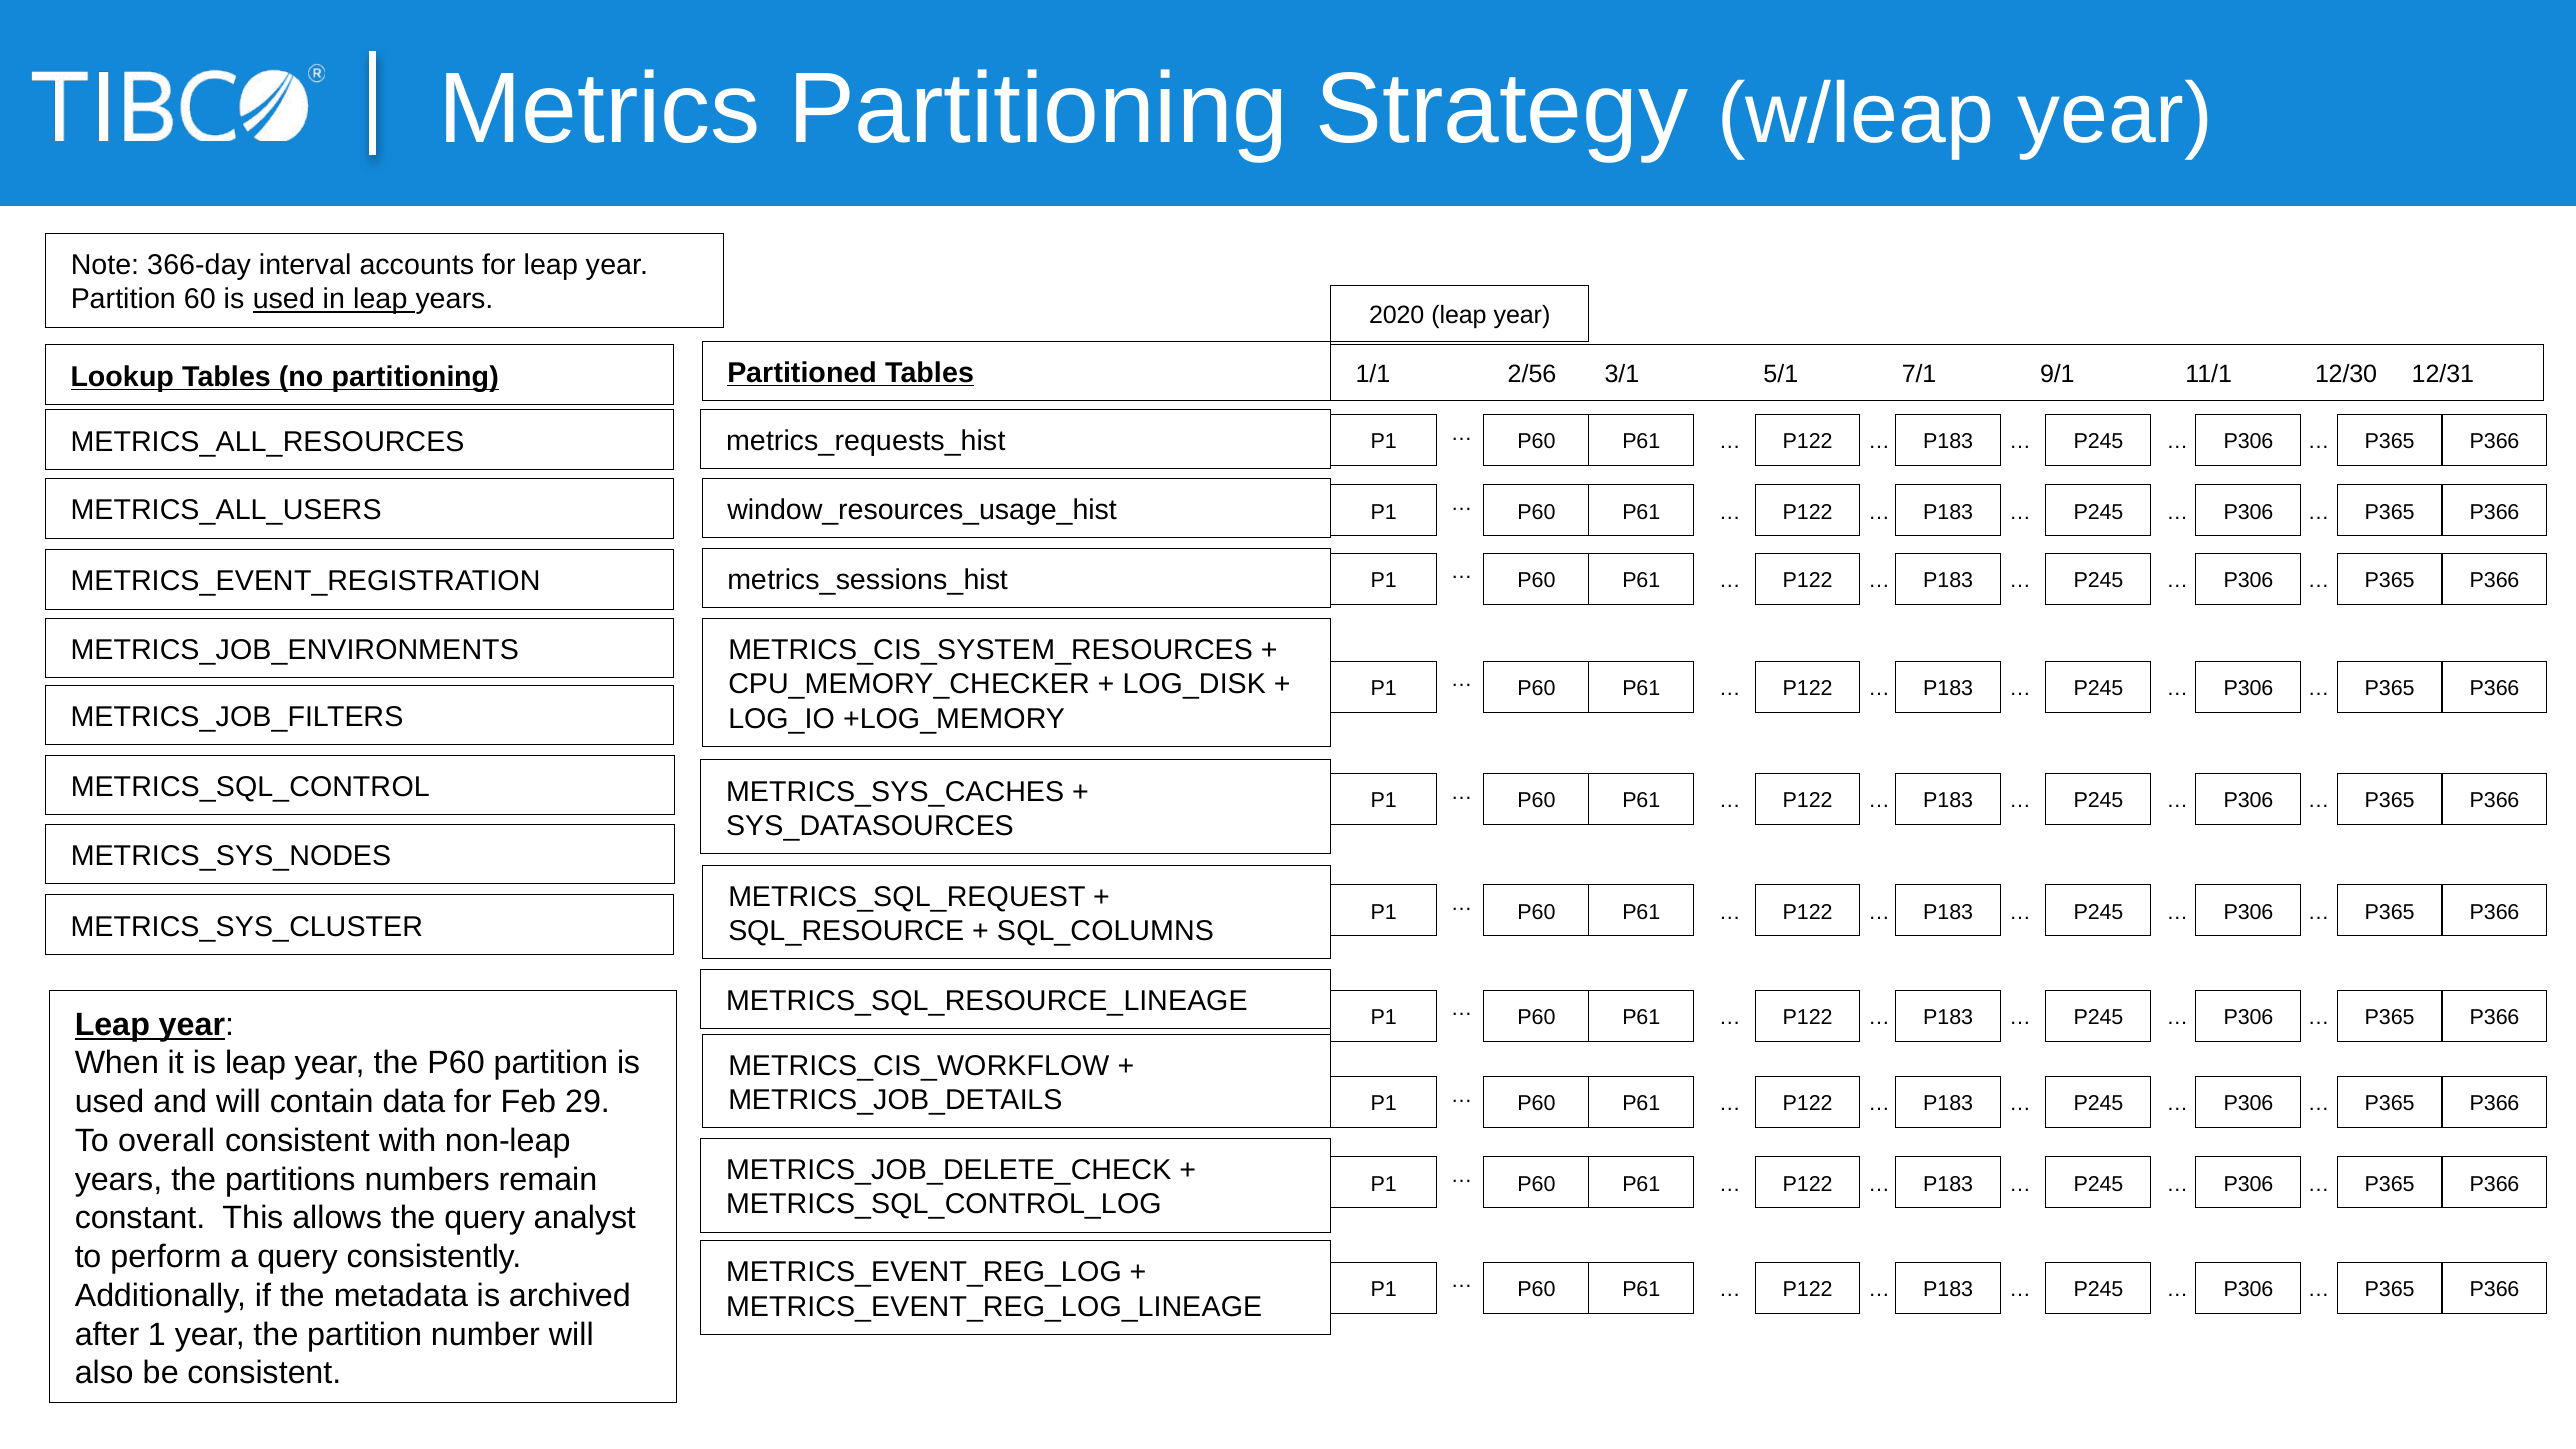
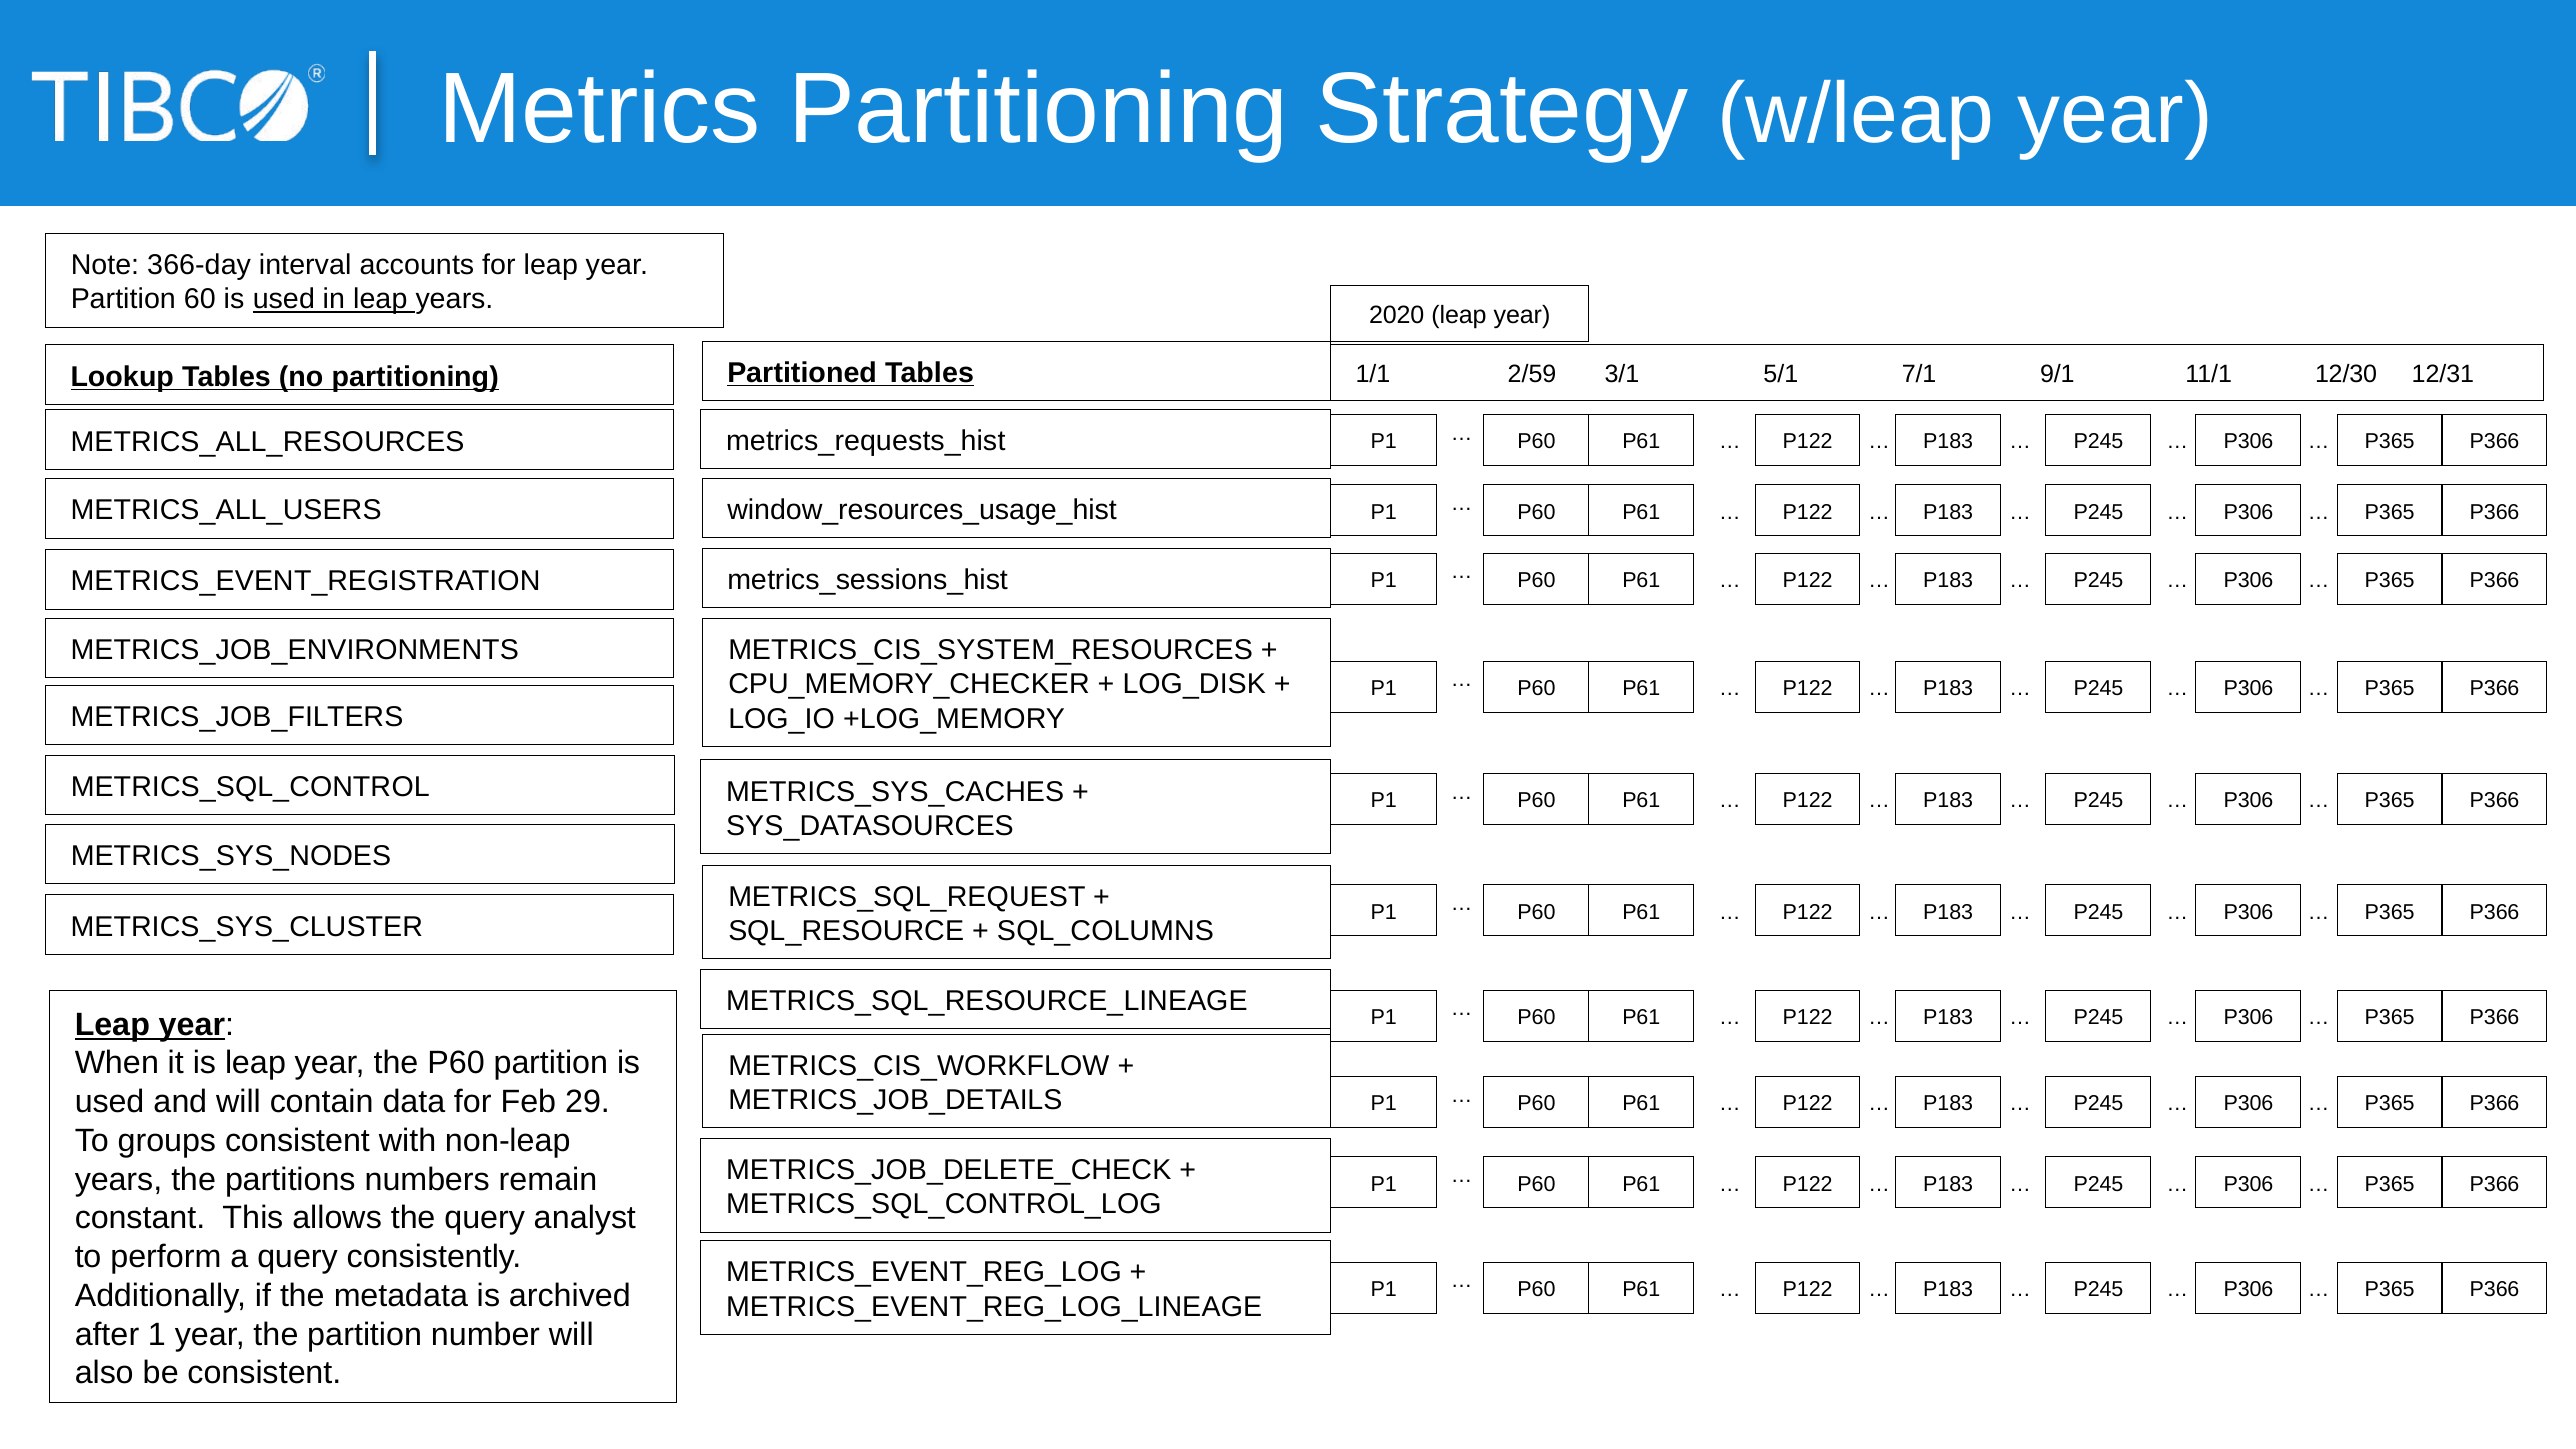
2/56: 2/56 -> 2/59 (1532, 374)
overall: overall -> groups (167, 1141)
